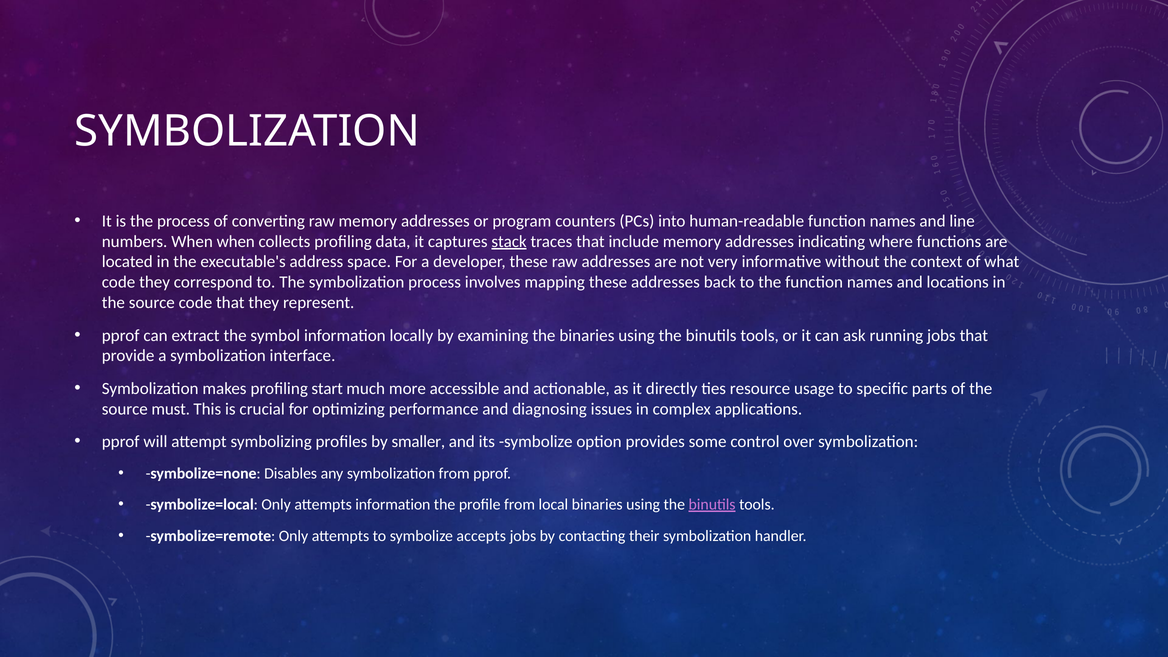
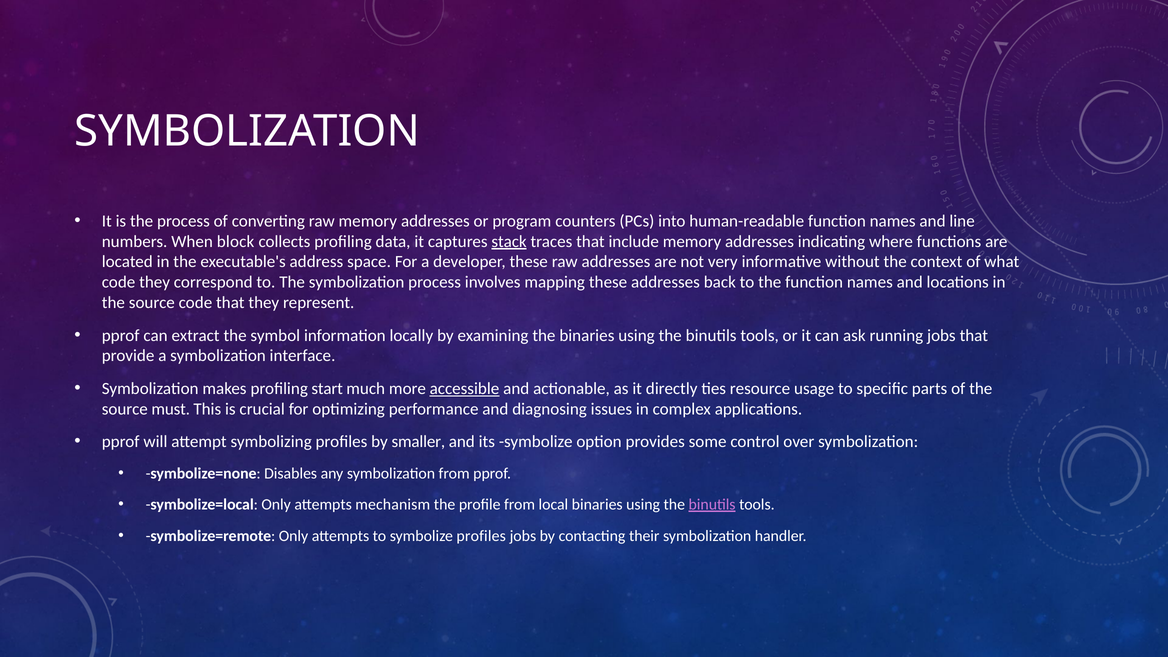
When when: when -> block (236, 241)
accessible underline: none -> present (464, 388)
attempts information: information -> mechanism (393, 505)
symbolize accepts: accepts -> profiles (481, 536)
